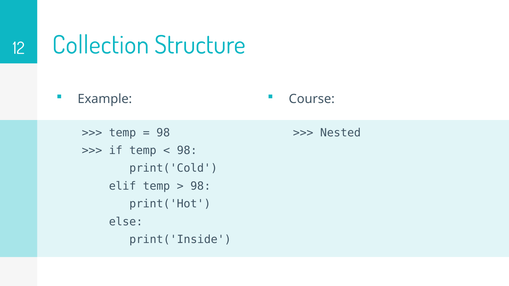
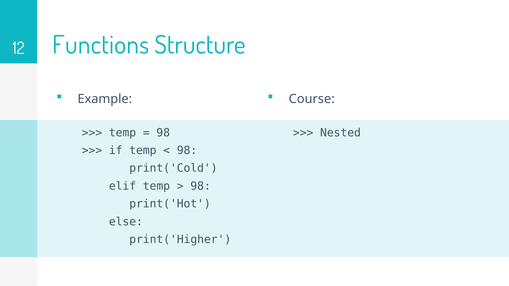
Collection: Collection -> Functions (101, 45)
print('Inside: print('Inside -> print('Higher (180, 240)
